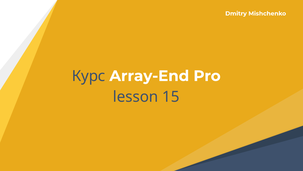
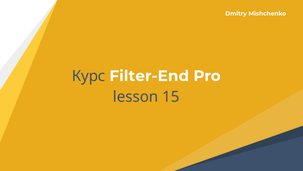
Array-End: Array-End -> Filter-End (149, 76)
